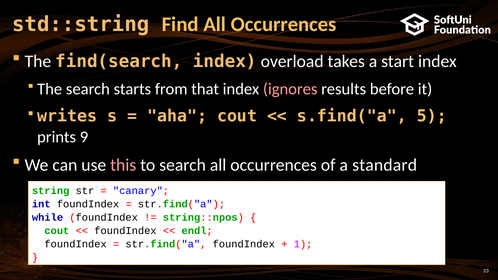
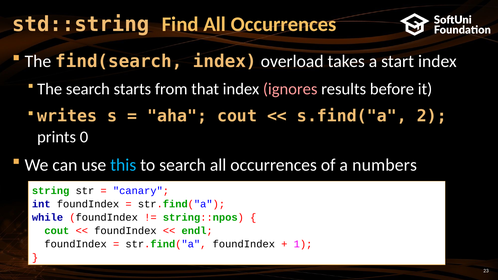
5: 5 -> 2 (432, 116)
9: 9 -> 0 (84, 137)
this colour: pink -> light blue (123, 165)
standard: standard -> numbers (385, 165)
